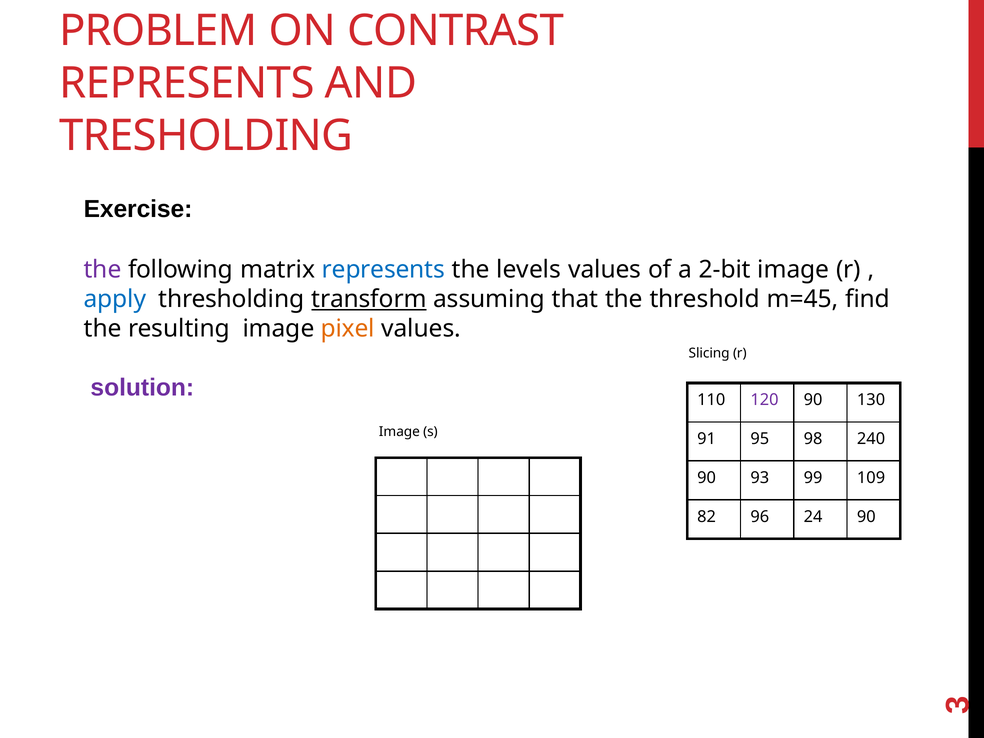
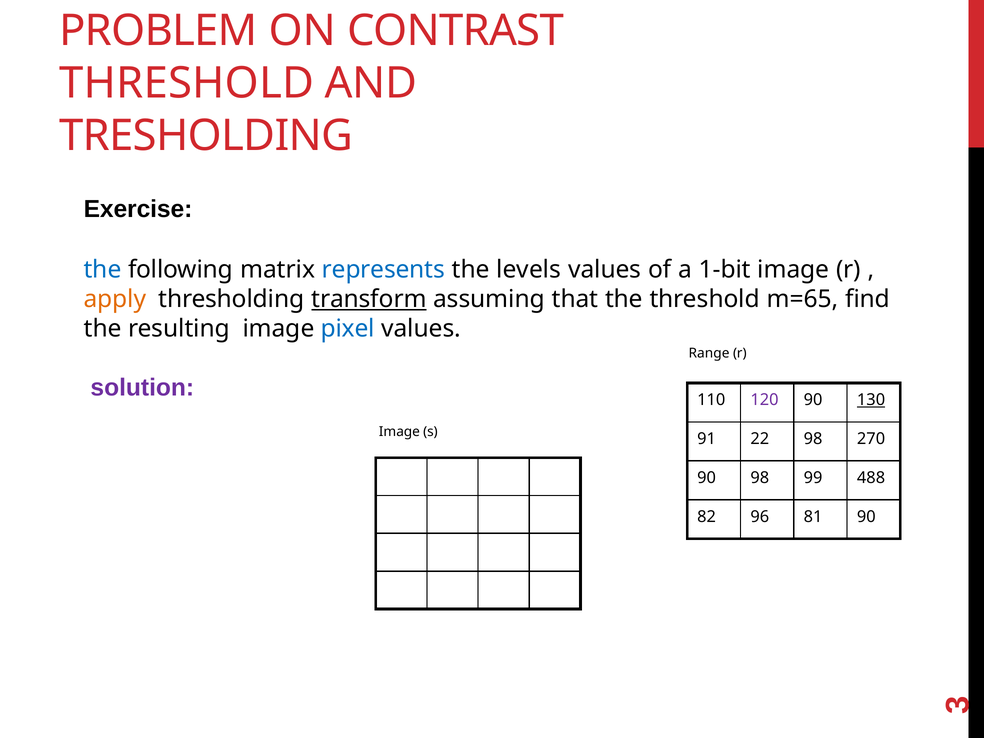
REPRESENTS: REPRESENTS -> THRESHOLD (187, 83)
the colour: purple -> blue (103, 270)
2-bit: 2-bit -> 1-bit (725, 270)
apply colour: blue -> orange (115, 299)
m=45: m=45 -> m=65 (803, 299)
pixel colour: orange -> blue (348, 329)
Slicing: Slicing -> Range (709, 353)
130 underline: none -> present (871, 400)
95: 95 -> 22 (760, 439)
240: 240 -> 270 (871, 439)
90 93: 93 -> 98 (760, 478)
109: 109 -> 488 (871, 478)
24: 24 -> 81 (813, 517)
